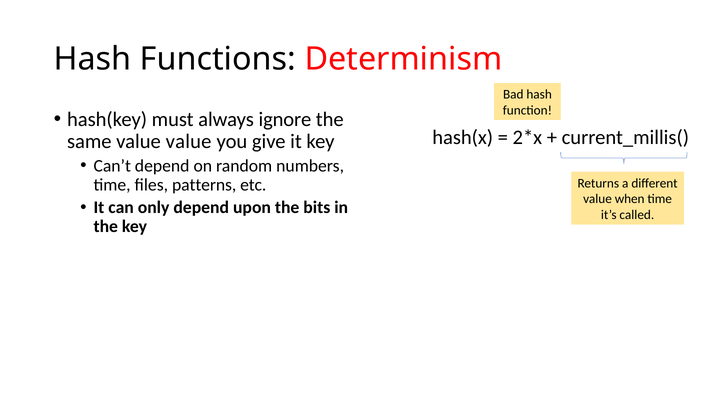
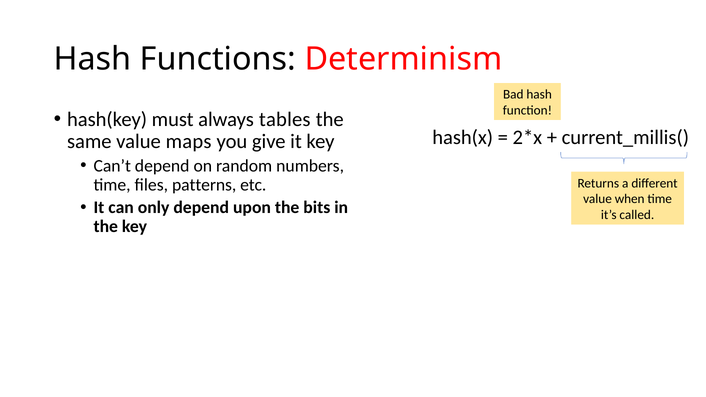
ignore: ignore -> tables (285, 119)
value value: value -> maps (189, 142)
